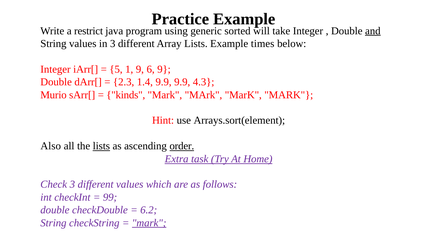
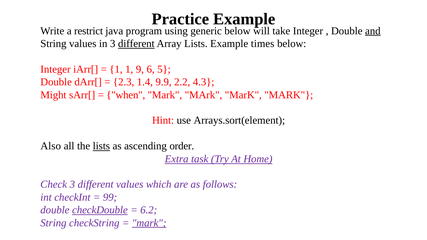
generic sorted: sorted -> below (237, 31)
different underline: none -> present (136, 44)
5: 5 -> 1 (116, 69)
6 9: 9 -> 5 (164, 69)
9.9 9.9: 9.9 -> 2.2 (182, 82)
Murio: Murio -> Might (53, 95)
kinds: kinds -> when (126, 95)
order underline: present -> none (182, 146)
checkDouble underline: none -> present (100, 210)
